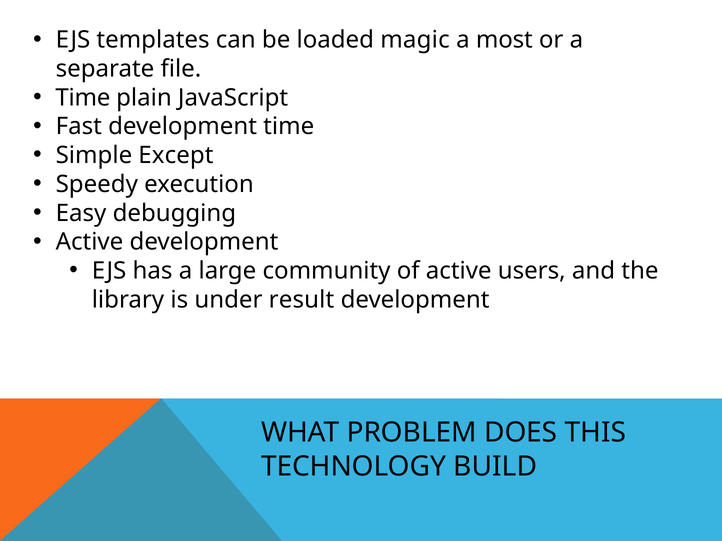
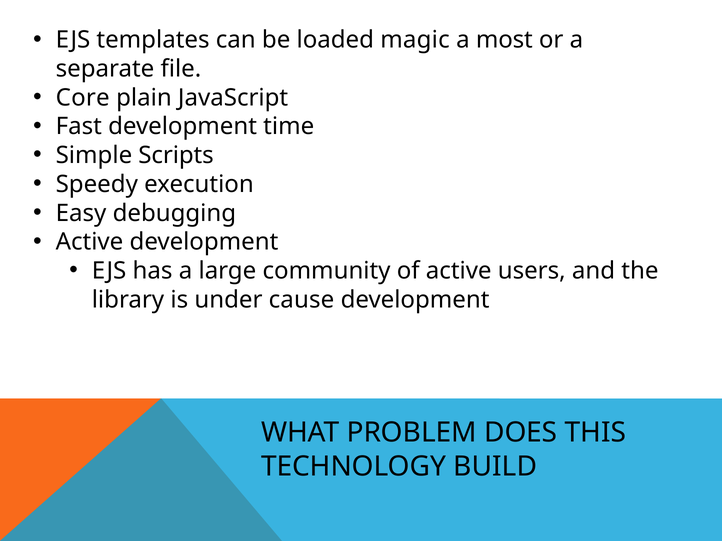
Time: Time -> Core (83, 98)
Except: Except -> Scripts (176, 156)
result: result -> cause (301, 300)
